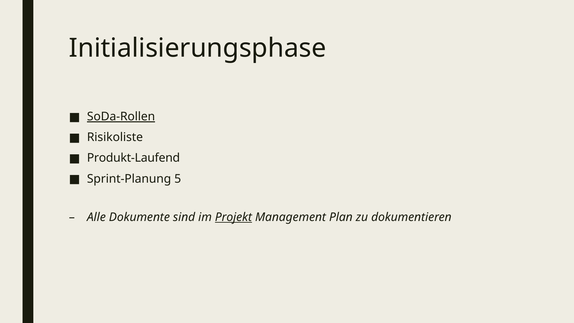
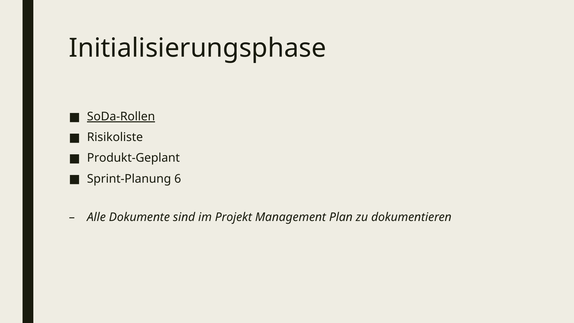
Produkt-Laufend: Produkt-Laufend -> Produkt-Geplant (133, 158)
5: 5 -> 6 (178, 179)
Projekt underline: present -> none (233, 217)
